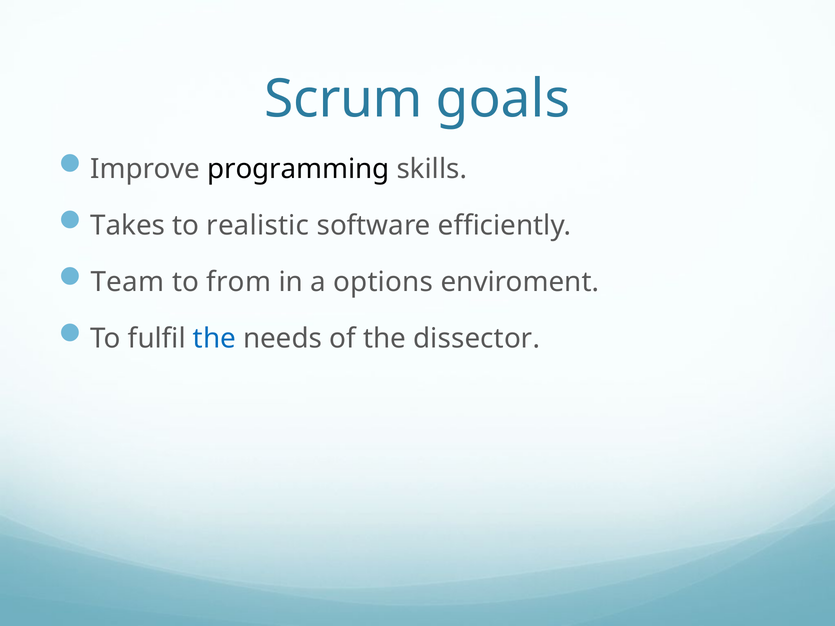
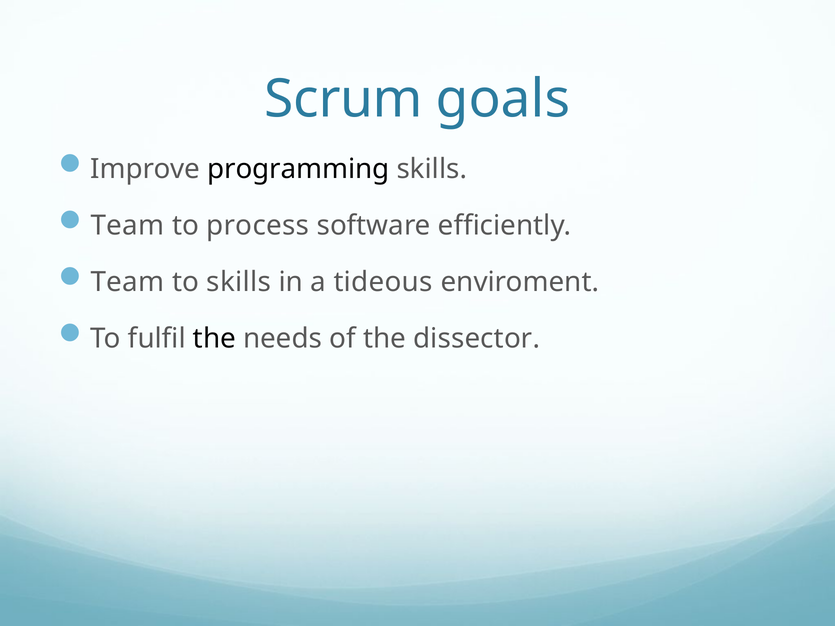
Takes: Takes -> Team (128, 226)
realistic: realistic -> process (258, 226)
to from: from -> skills (239, 282)
options: options -> tideous (383, 282)
the colour: blue -> black (214, 339)
